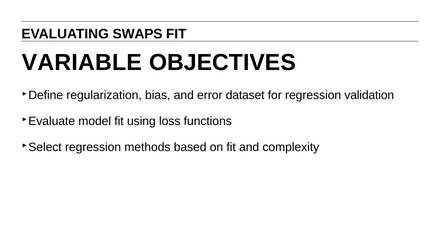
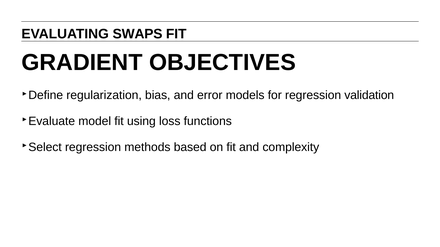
VARIABLE: VARIABLE -> GRADIENT (82, 63)
dataset: dataset -> models (245, 95)
